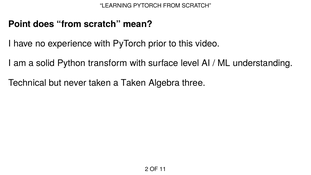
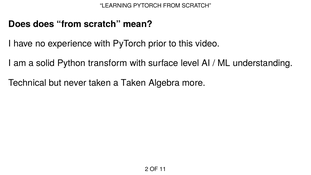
Point: Point -> Does (20, 24)
three: three -> more (194, 83)
